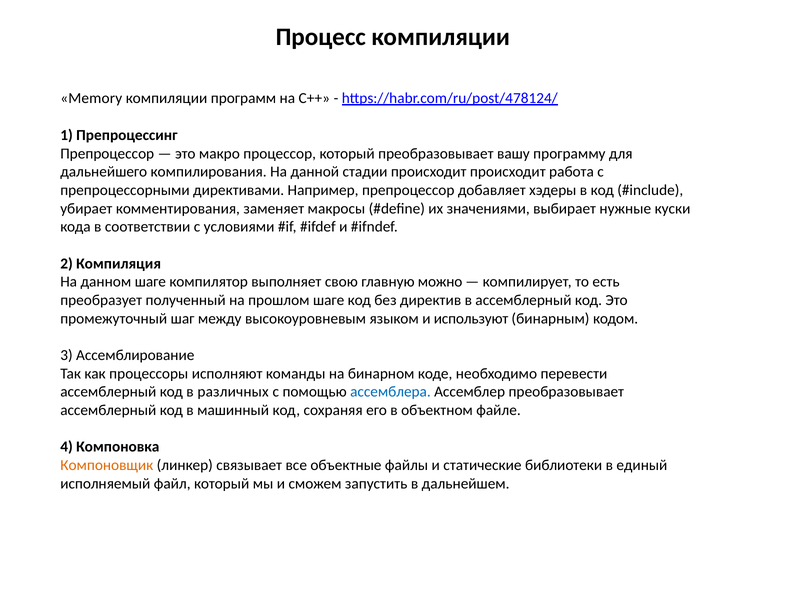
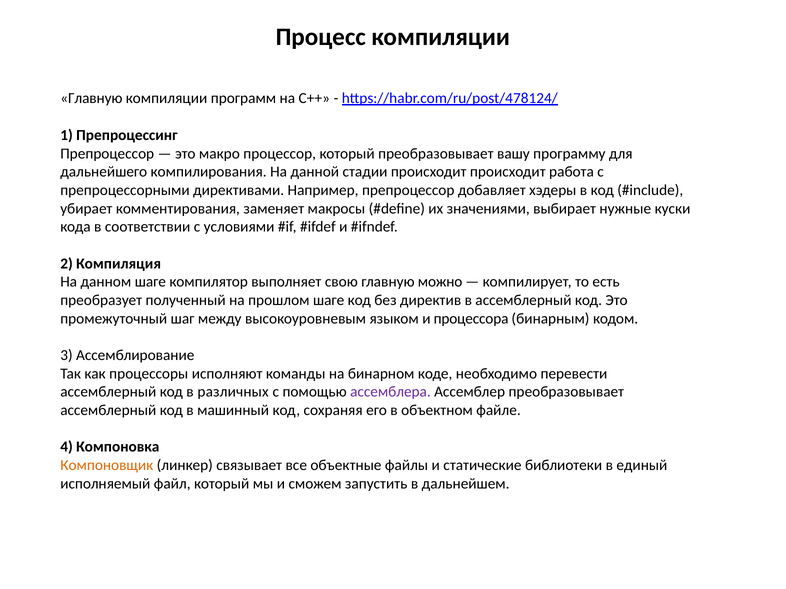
Memory: Memory -> Главную (91, 98)
используют: используют -> процессора (471, 319)
ассемблера colour: blue -> purple (390, 392)
